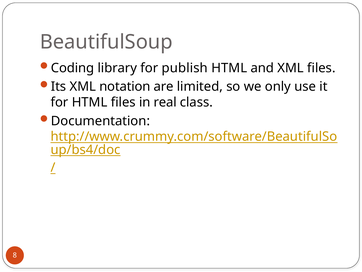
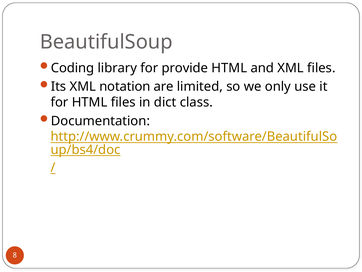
publish: publish -> provide (185, 68)
real: real -> dict (165, 102)
